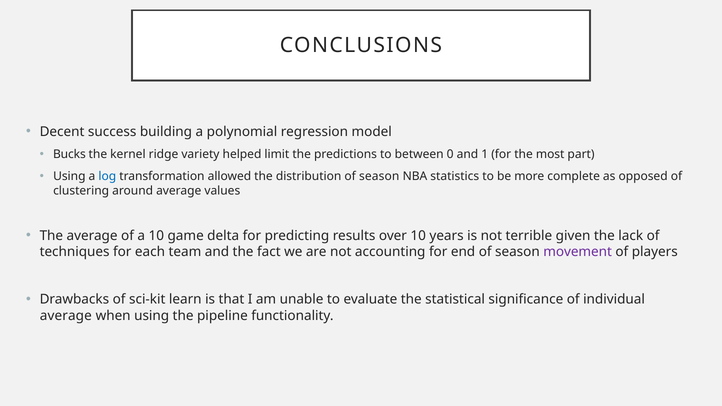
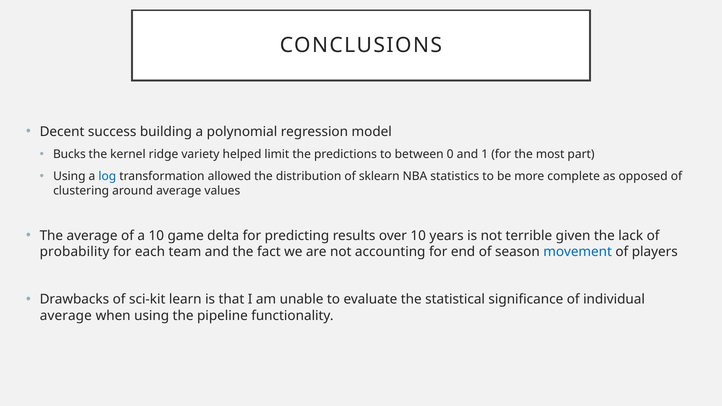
distribution of season: season -> sklearn (379, 176)
techniques: techniques -> probability (75, 252)
movement colour: purple -> blue (578, 252)
